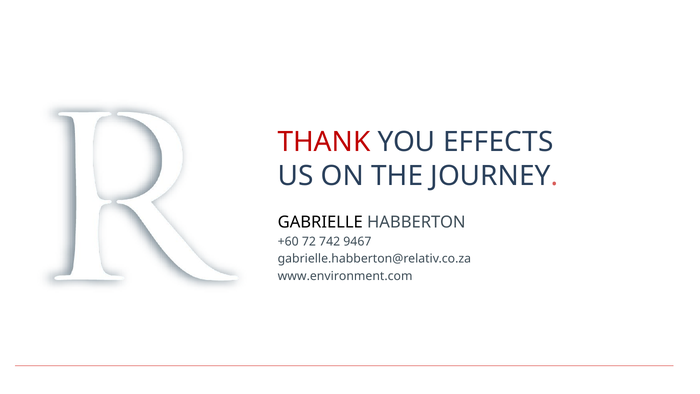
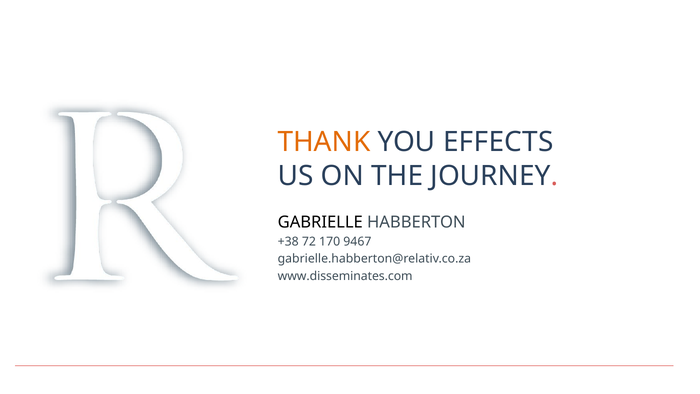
THANK colour: red -> orange (324, 142)
+60: +60 -> +38 (288, 242)
742: 742 -> 170 (330, 242)
www.environment.com: www.environment.com -> www.disseminates.com (345, 276)
